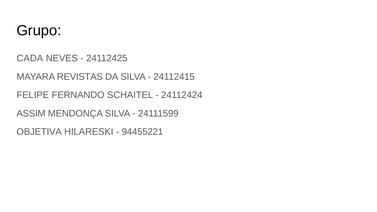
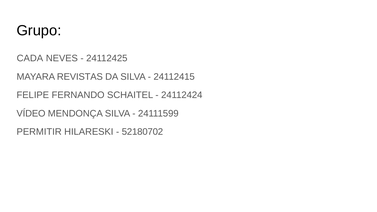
ASSIM: ASSIM -> VÍDEO (31, 114)
OBJETIVA: OBJETIVA -> PERMITIR (39, 132)
94455221: 94455221 -> 52180702 (142, 132)
